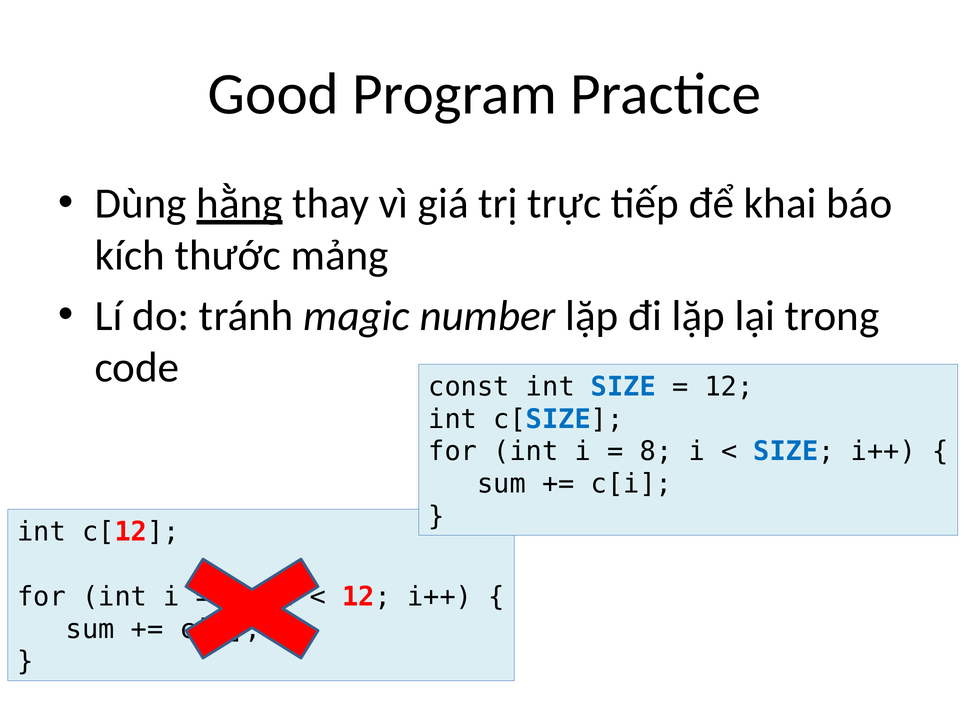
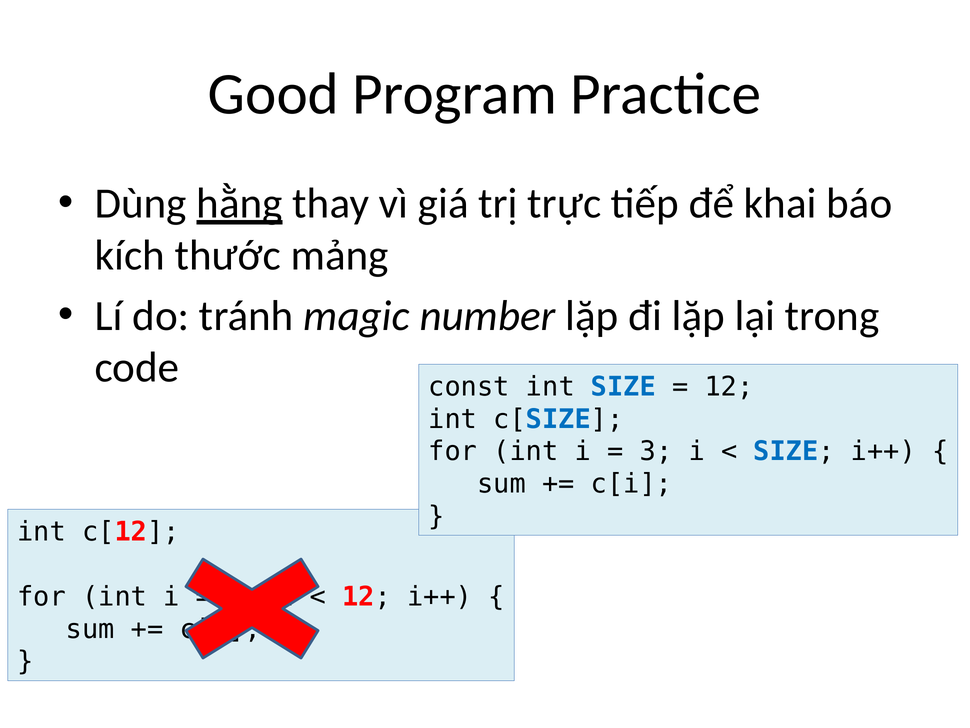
8: 8 -> 3 (656, 451)
